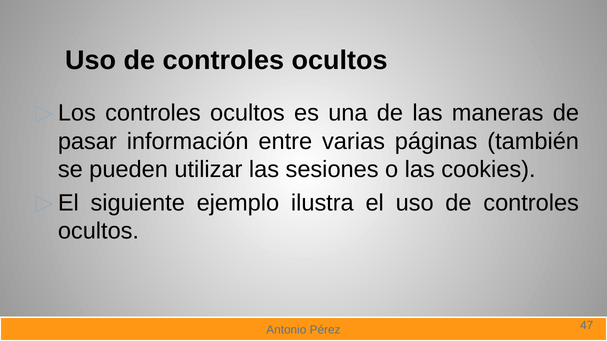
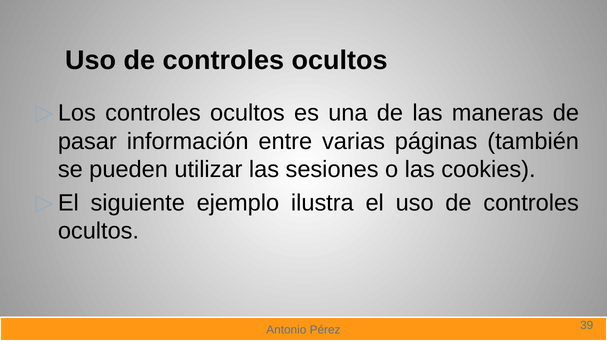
47: 47 -> 39 (587, 326)
